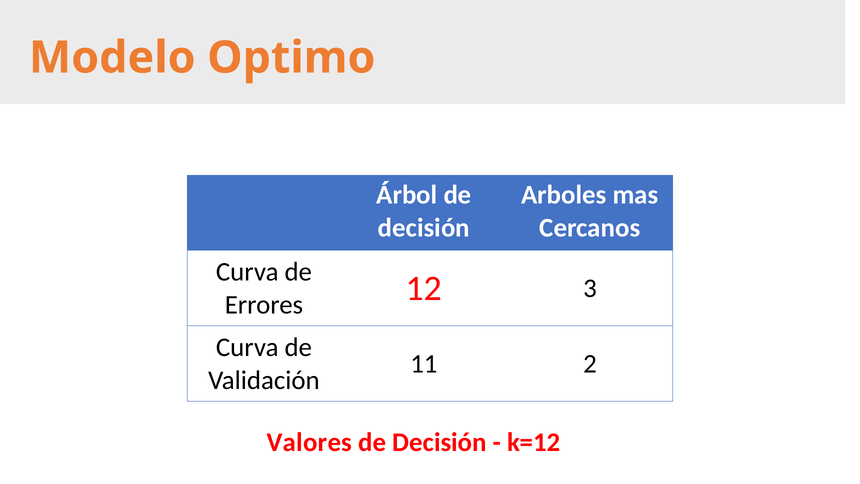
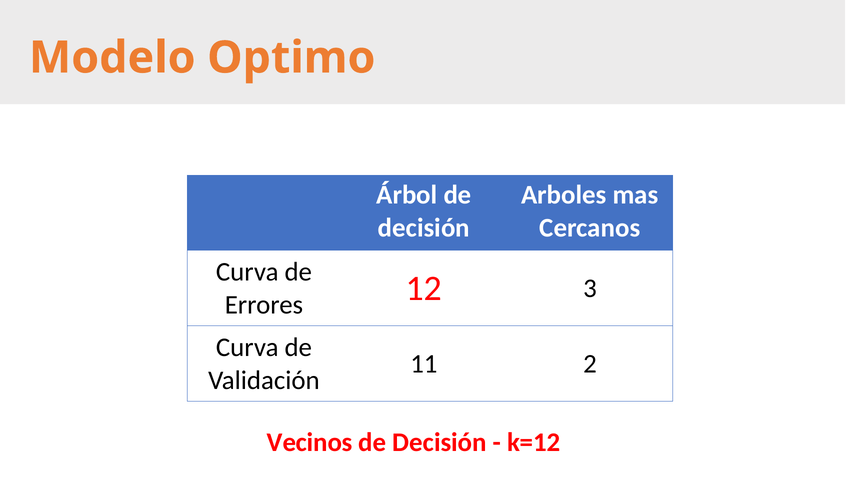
Valores: Valores -> Vecinos (310, 442)
